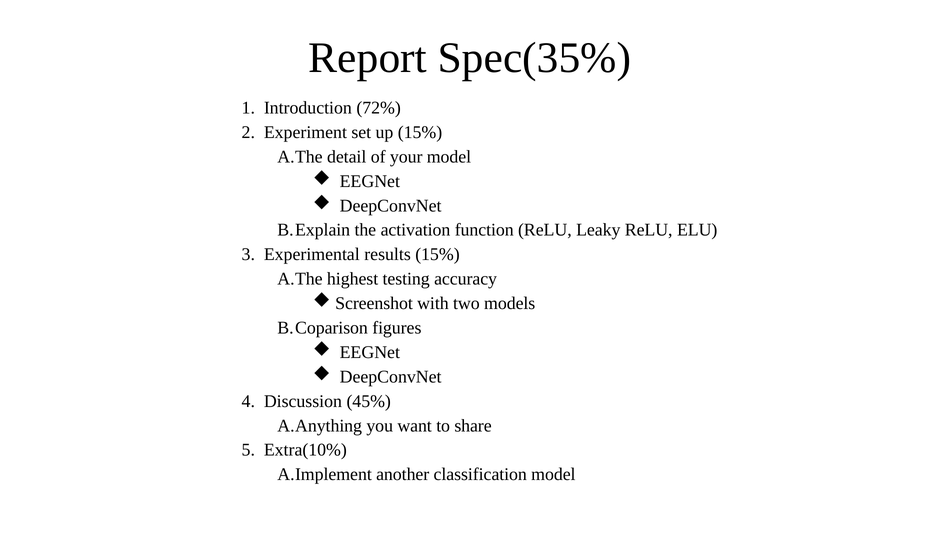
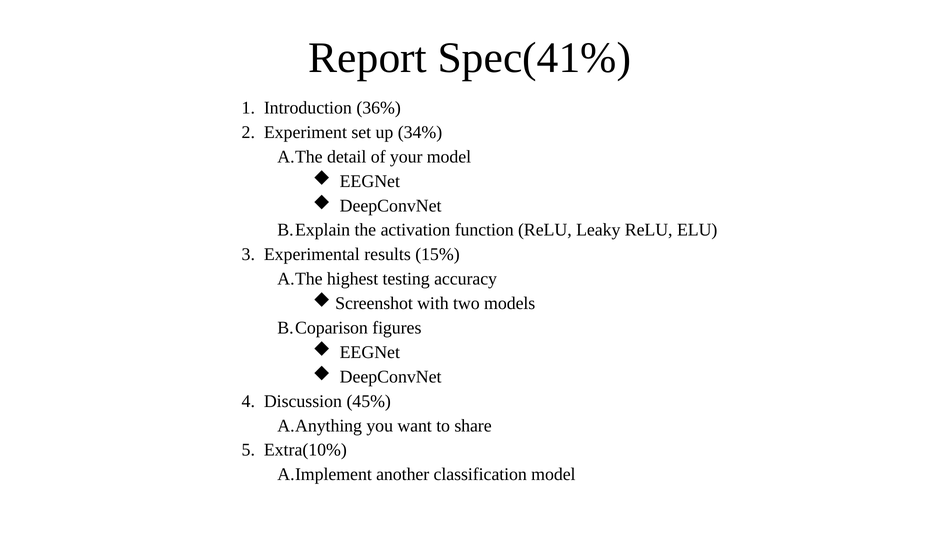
Spec(35%: Spec(35% -> Spec(41% (535, 58)
72%: 72% -> 36% (379, 108)
up 15%: 15% -> 34% (420, 132)
